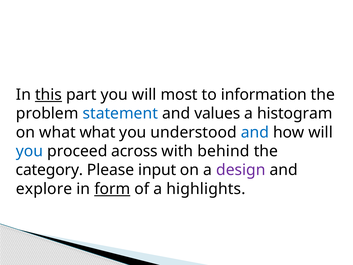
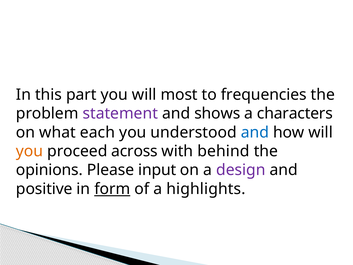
this underline: present -> none (48, 95)
information: information -> frequencies (264, 95)
statement colour: blue -> purple (120, 113)
values: values -> shows (217, 113)
histogram: histogram -> characters (295, 113)
what what: what -> each (97, 132)
you colour: blue -> orange (30, 151)
category: category -> opinions (49, 170)
explore: explore -> positive (44, 189)
